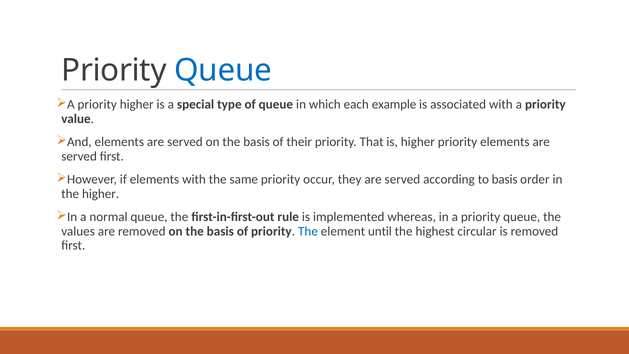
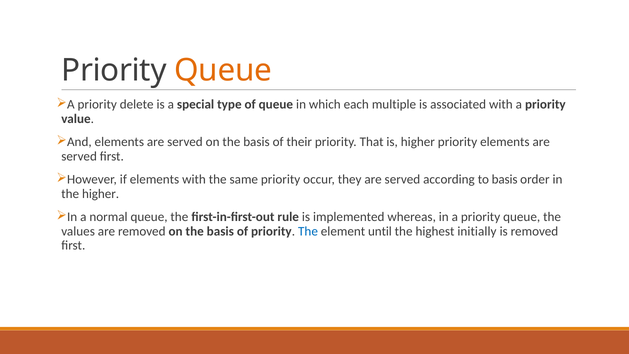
Queue colour: blue -> orange (223, 70)
priority higher: higher -> delete (137, 105)
example: example -> multiple (394, 105)
circular: circular -> initially (477, 231)
